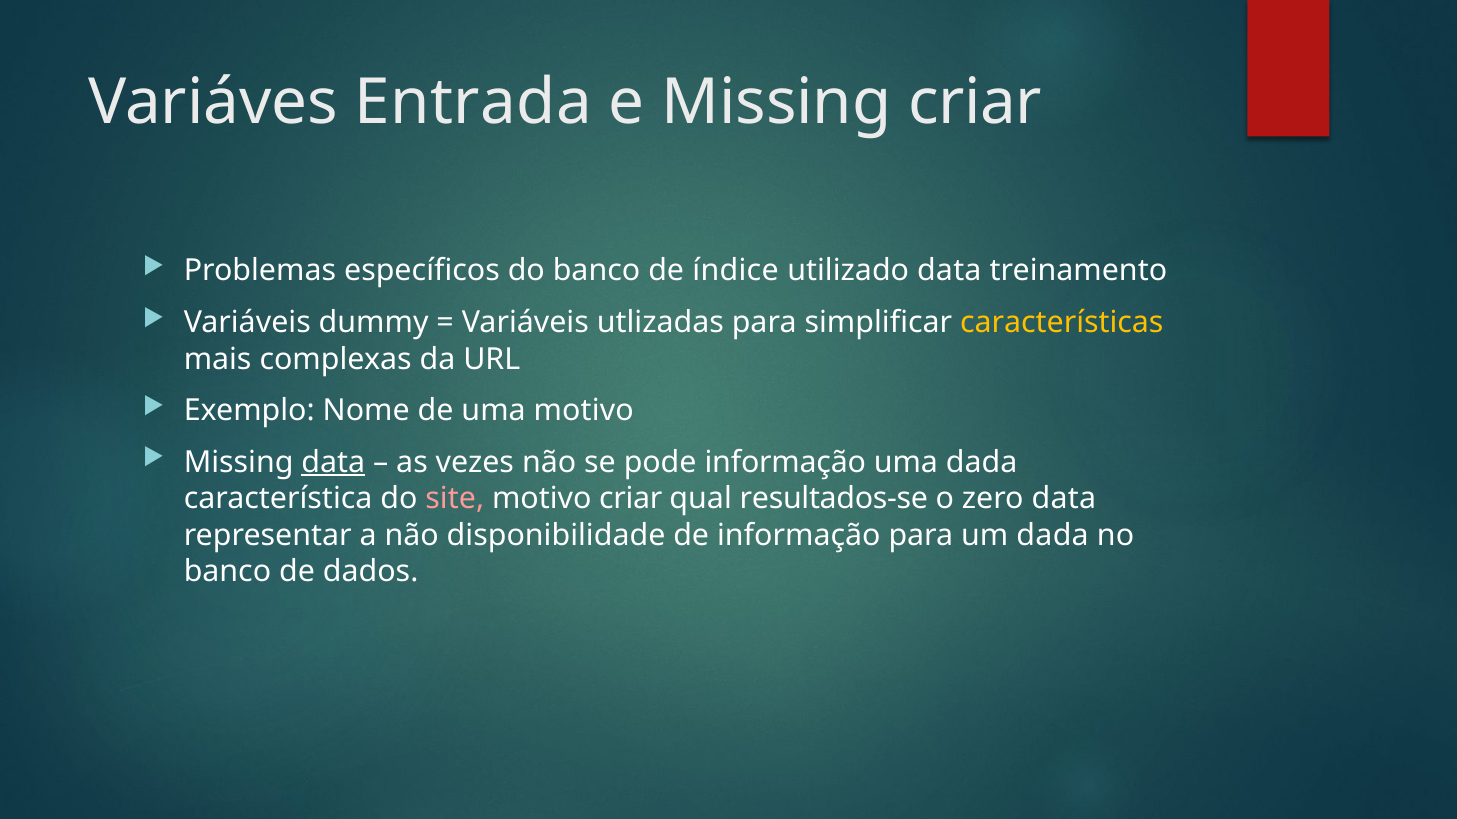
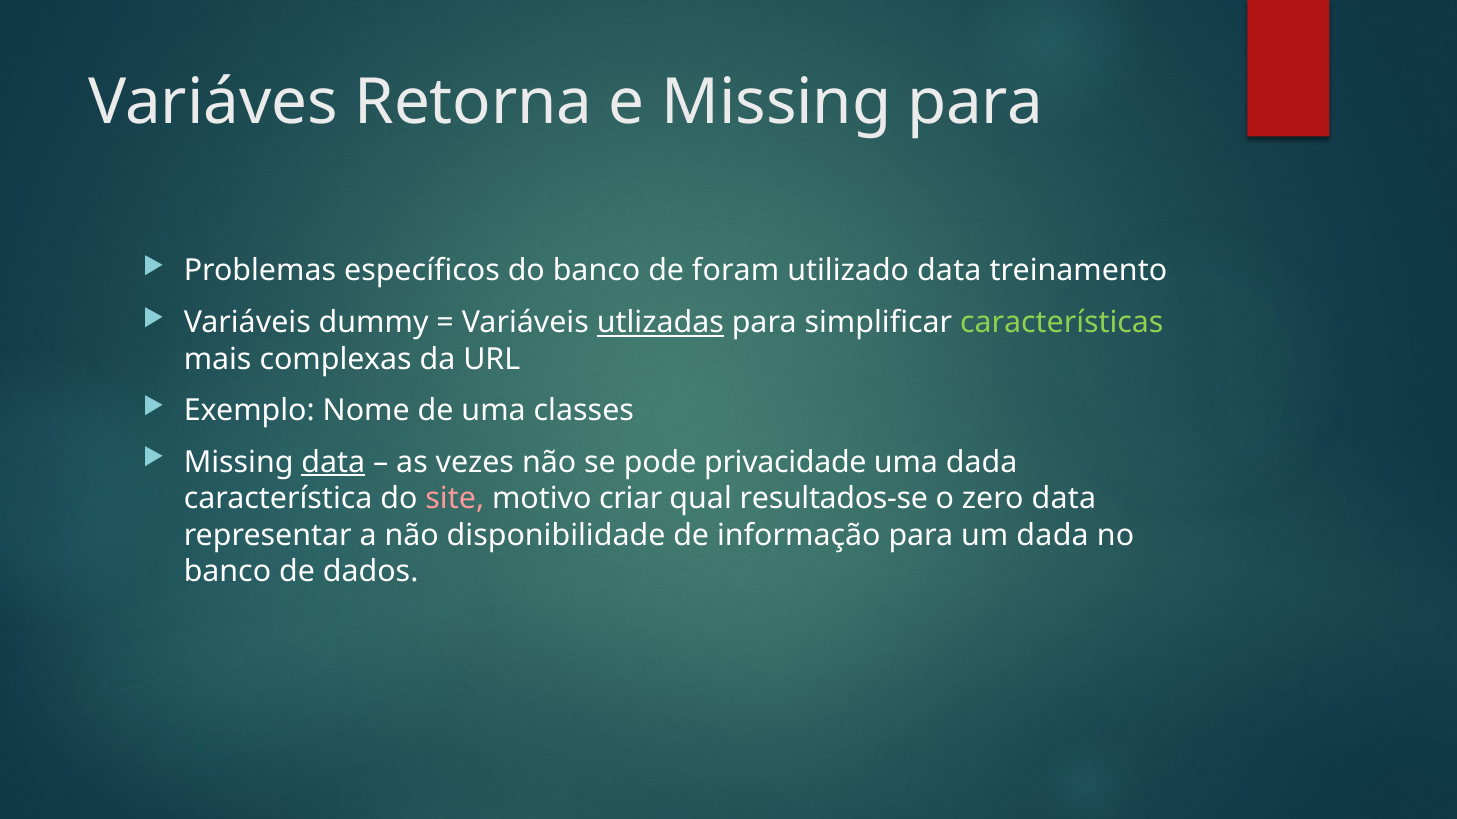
Entrada: Entrada -> Retorna (474, 102)
Missing criar: criar -> para (975, 102)
índice: índice -> foram (736, 271)
utlizadas underline: none -> present (660, 323)
características colour: yellow -> light green (1062, 323)
uma motivo: motivo -> classes (584, 411)
pode informação: informação -> privacidade (785, 462)
